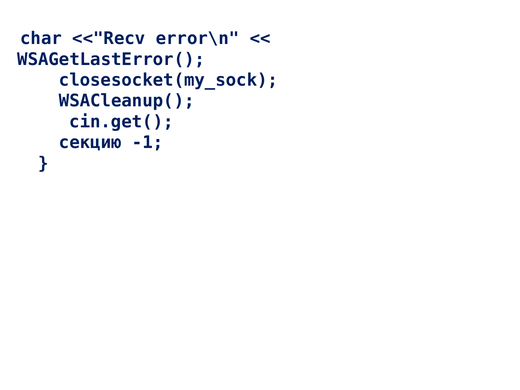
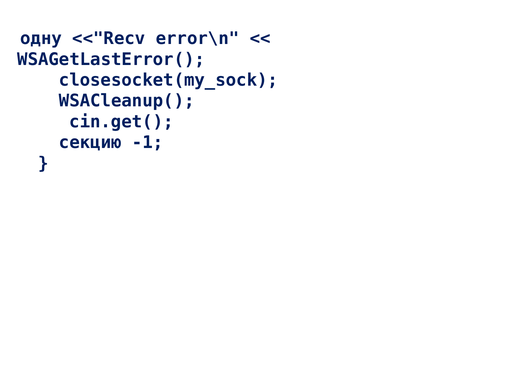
char: char -> одну (41, 39)
